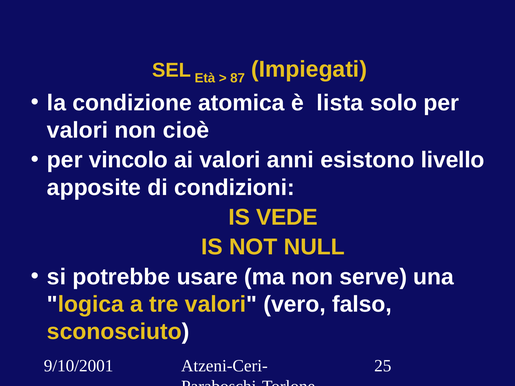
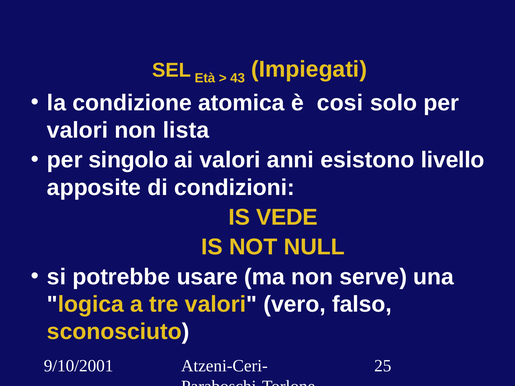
87: 87 -> 43 (238, 78)
lista: lista -> cosi (340, 103)
cioè: cioè -> lista (186, 130)
vincolo: vincolo -> singolo (128, 160)
